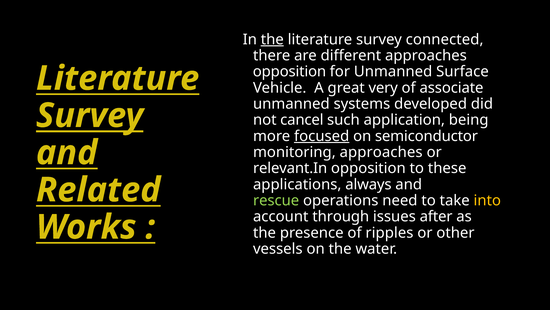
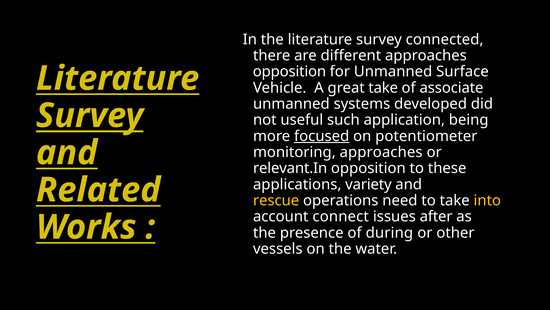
the underline: present -> none (272, 39)
great very: very -> take (383, 88)
cancel: cancel -> useful (302, 120)
semiconductor: semiconductor -> potentiometer (426, 136)
always: always -> variety (368, 184)
rescue colour: light green -> yellow (276, 200)
through: through -> connect (341, 216)
ripples: ripples -> during (389, 232)
